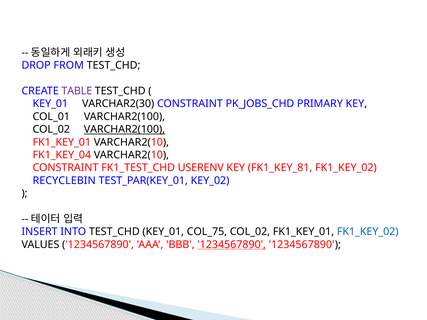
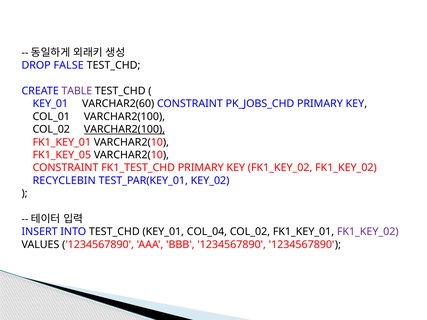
FROM: FROM -> FALSE (69, 65)
VARCHAR2(30: VARCHAR2(30 -> VARCHAR2(60 (118, 104)
FK1_KEY_04: FK1_KEY_04 -> FK1_KEY_05 (62, 155)
FK1_TEST_CHD USERENV: USERENV -> PRIMARY (201, 168)
KEY FK1_KEY_81: FK1_KEY_81 -> FK1_KEY_02 (280, 168)
COL_75: COL_75 -> COL_04 (207, 232)
FK1_KEY_02 colour: blue -> purple (368, 232)
1234567890 underline: present -> none (232, 245)
